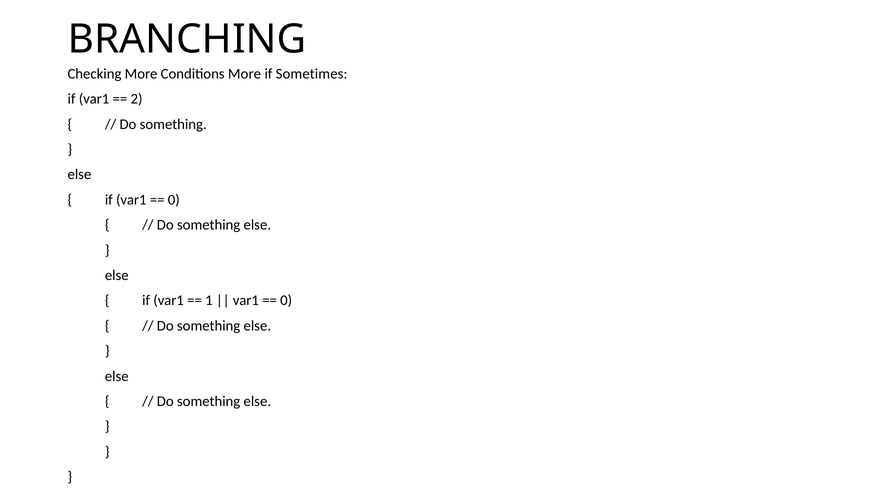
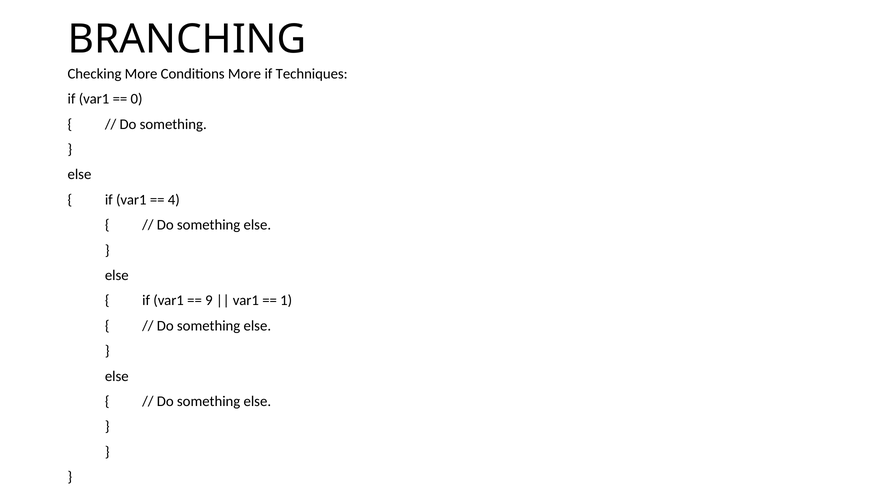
Sometimes: Sometimes -> Techniques (312, 74)
2: 2 -> 0 (137, 99)
0: 0 -> 4 (174, 200)
1: 1 -> 9 (209, 301)
0: 0 -> 1 (286, 301)
